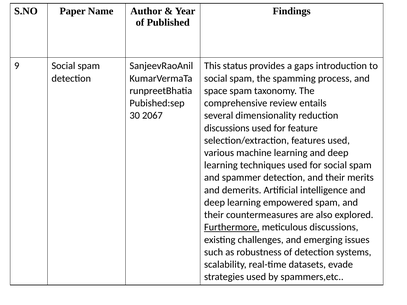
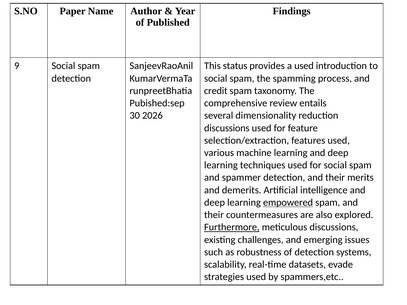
a gaps: gaps -> used (304, 66)
space: space -> credit (216, 91)
2067: 2067 -> 2026 (152, 116)
empowered underline: none -> present (288, 203)
